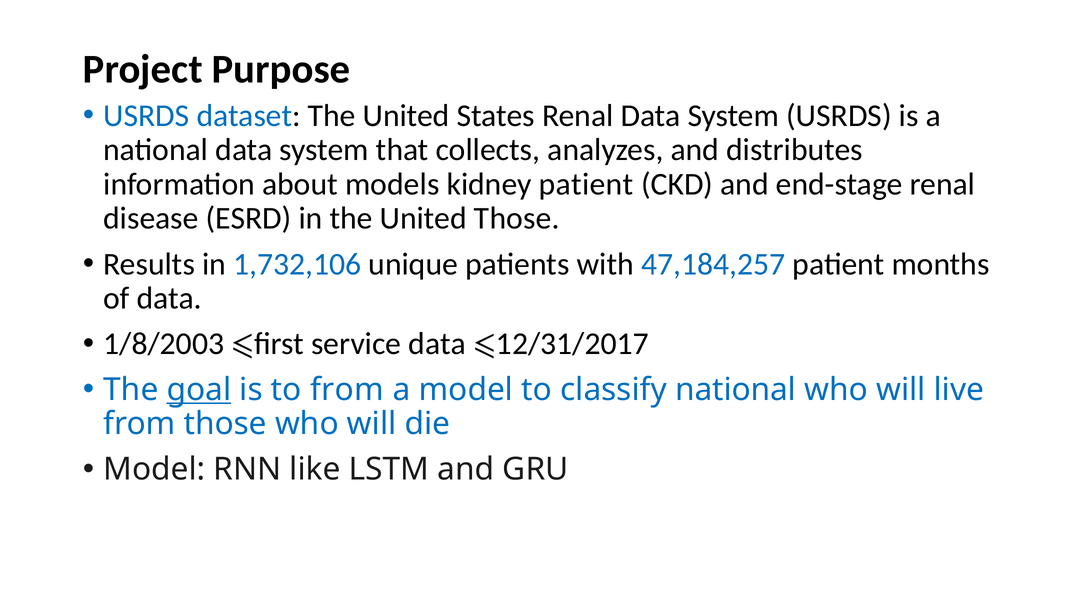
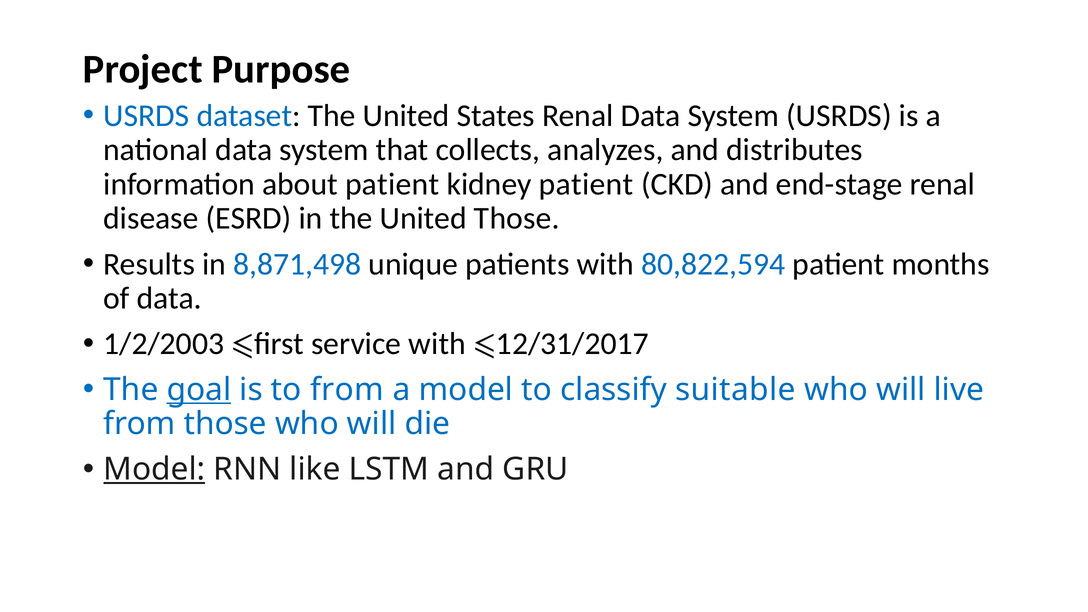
about models: models -> patient (392, 184)
1,732,106: 1,732,106 -> 8,871,498 (297, 264)
47,184,257: 47,184,257 -> 80,822,594 (713, 264)
1/8/2003: 1/8/2003 -> 1/2/2003 (164, 344)
service data: data -> with (437, 344)
classify national: national -> suitable (735, 390)
Model underline: none -> present (154, 469)
